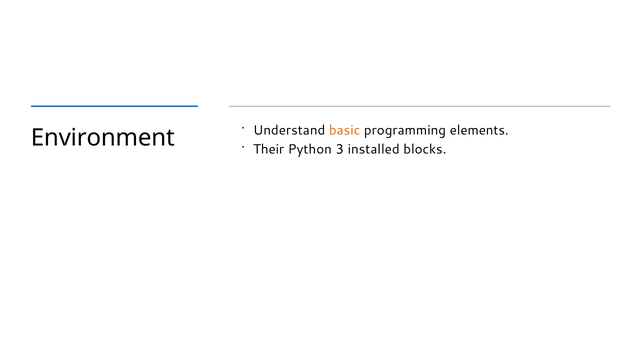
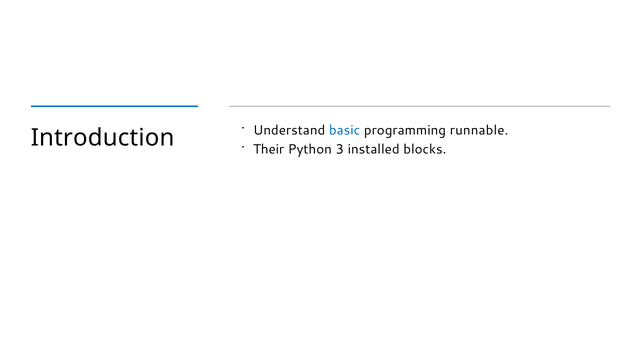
basic colour: orange -> blue (345, 130)
elements: elements -> runnable (479, 130)
Environment: Environment -> Introduction (103, 138)
